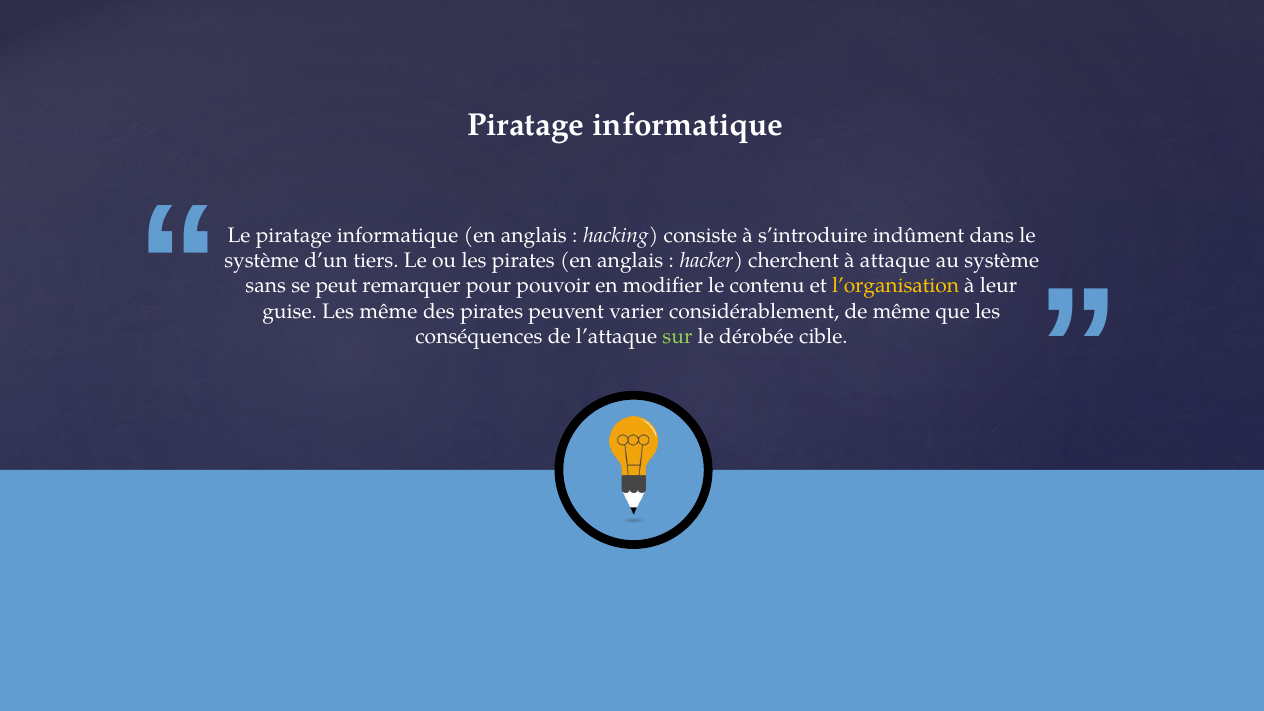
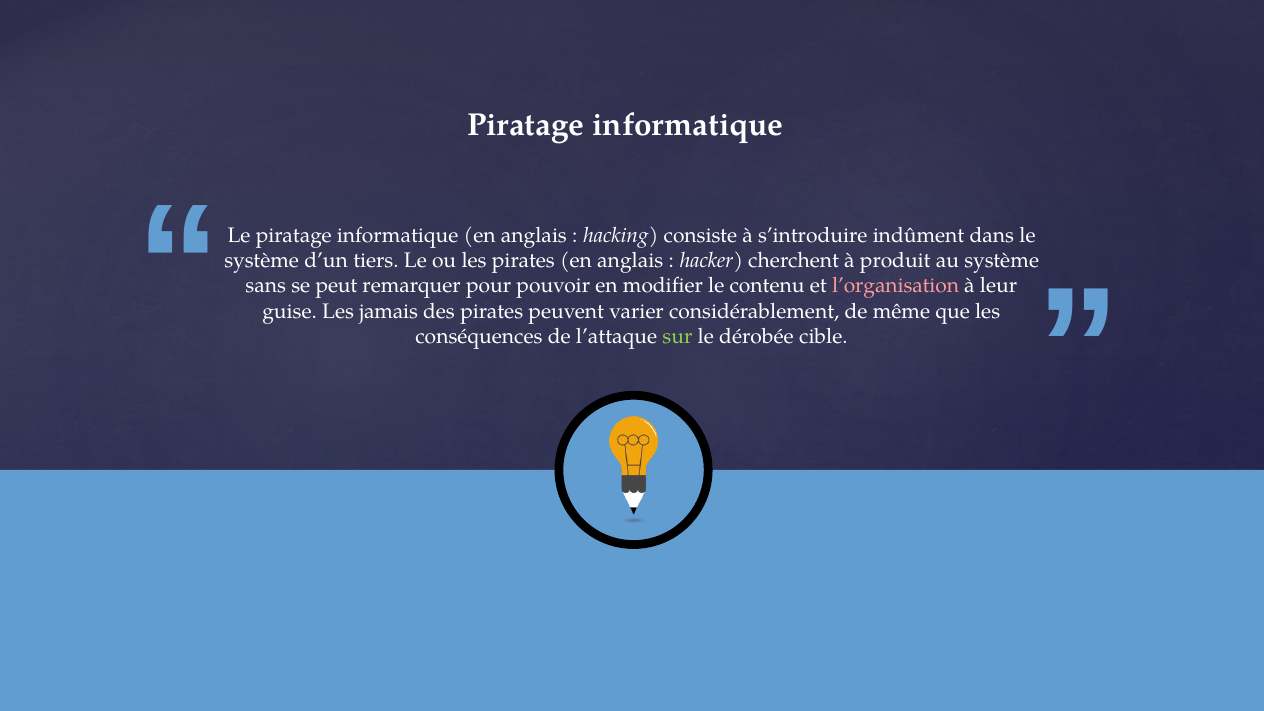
attaque: attaque -> produit (895, 261)
l’organisation colour: yellow -> pink (896, 286)
Les même: même -> jamais (389, 311)
